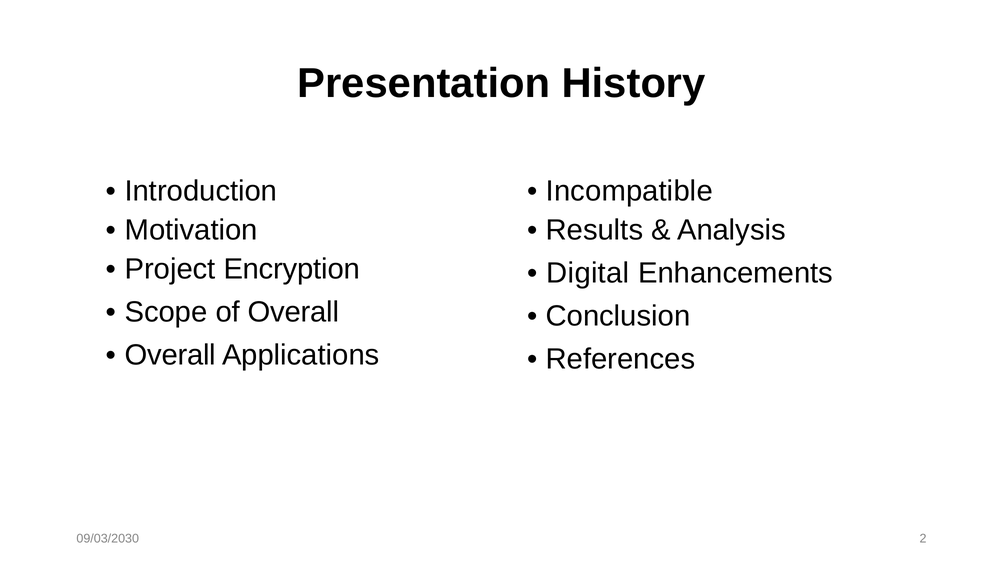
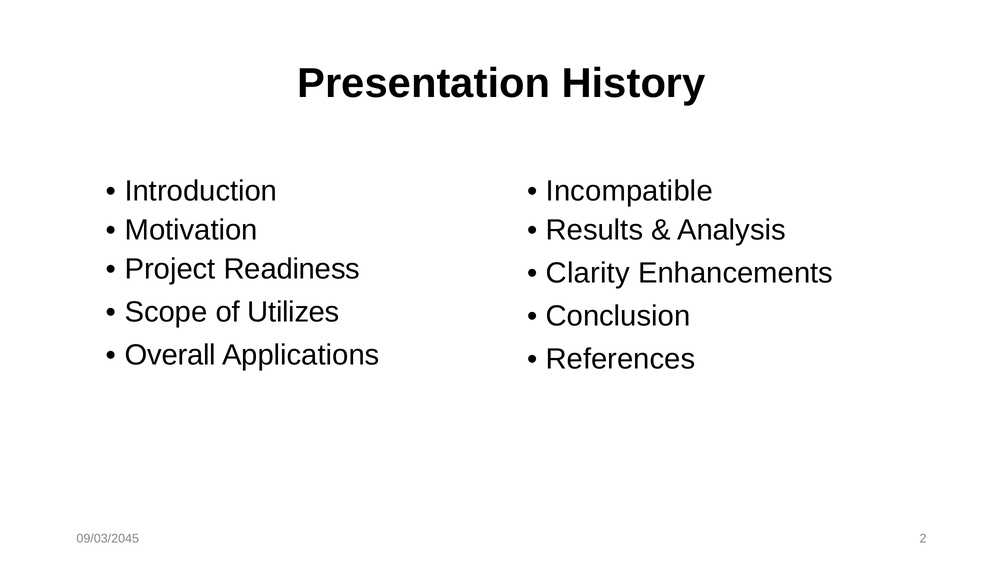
Encryption: Encryption -> Readiness (292, 269)
Digital: Digital -> Clarity (588, 273)
of Overall: Overall -> Utilizes (293, 312)
09/03/2030: 09/03/2030 -> 09/03/2045 (108, 539)
